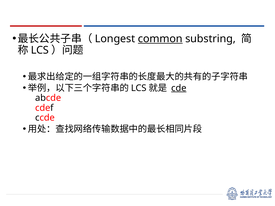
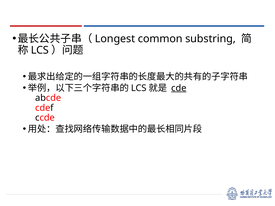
common underline: present -> none (160, 39)
